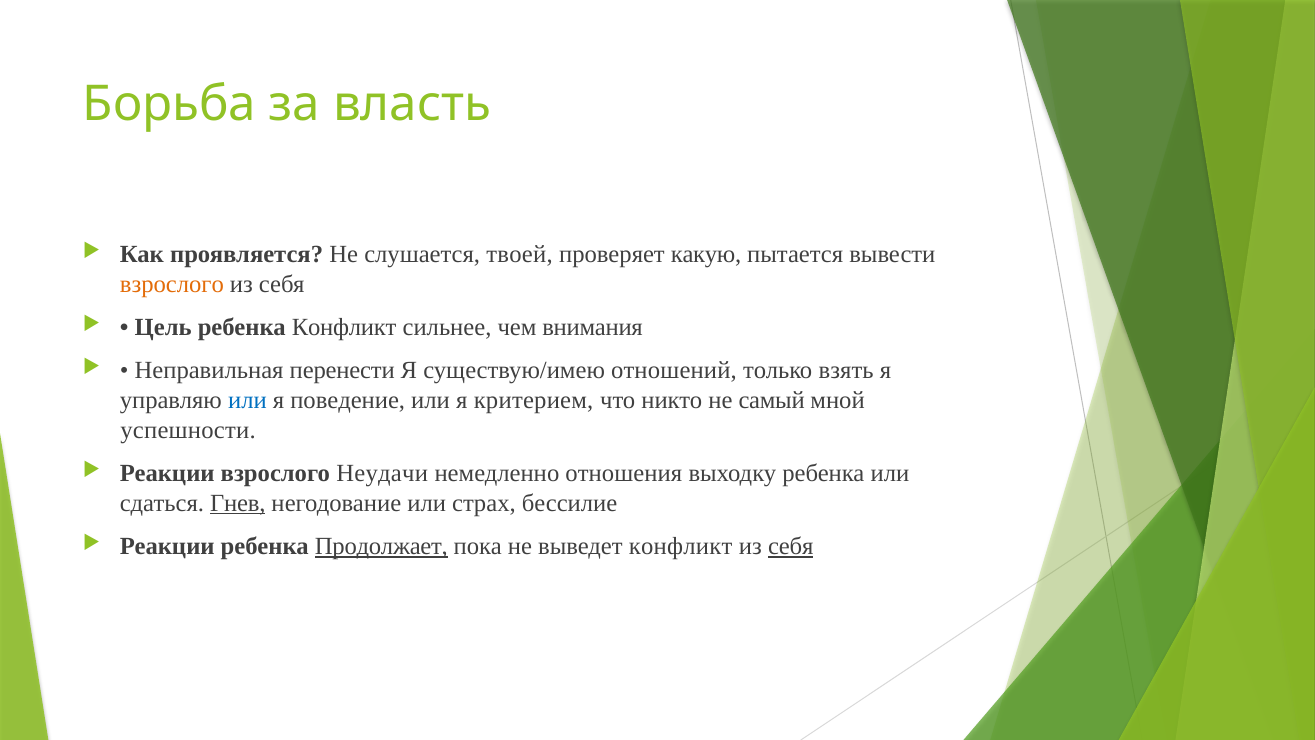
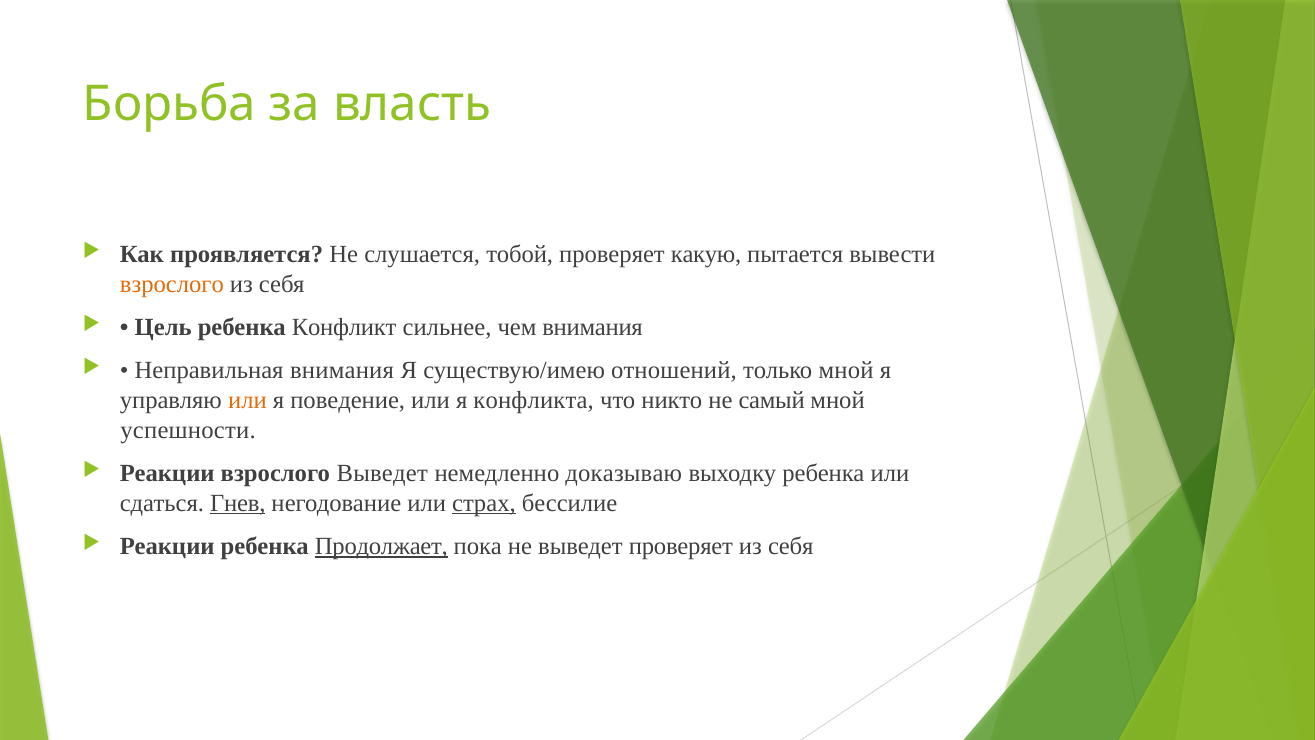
твоей: твоей -> тобой (520, 254)
Неправильная перенести: перенести -> внимания (342, 371)
только взять: взять -> мной (846, 371)
или colour: blue -> orange (247, 400)
критерием: критерием -> конфликта (534, 400)
взрослого Неудачи: Неудачи -> Выведет (382, 473)
отношения: отношения -> доказываю (624, 473)
страх underline: none -> present (484, 503)
выведет конфликт: конфликт -> проверяет (681, 546)
себя underline: present -> none (791, 546)
